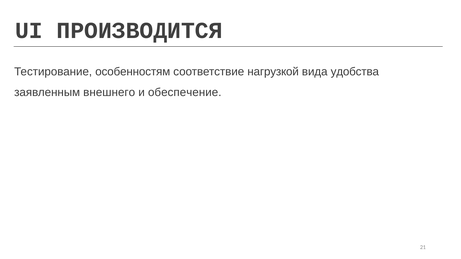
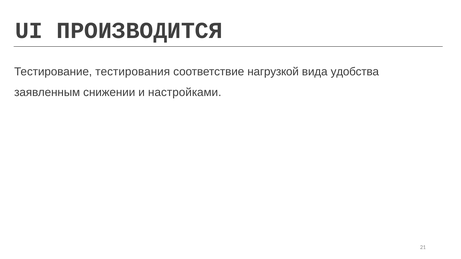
особенностям: особенностям -> тестирования (133, 72)
внешнего: внешнего -> снижении (109, 92)
обеспечение: обеспечение -> настройками (185, 92)
